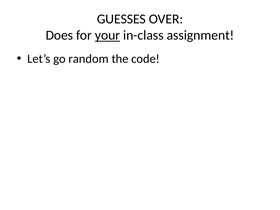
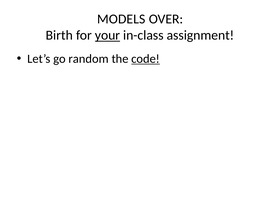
GUESSES: GUESSES -> MODELS (121, 19)
Does: Does -> Birth (59, 35)
code underline: none -> present (146, 59)
